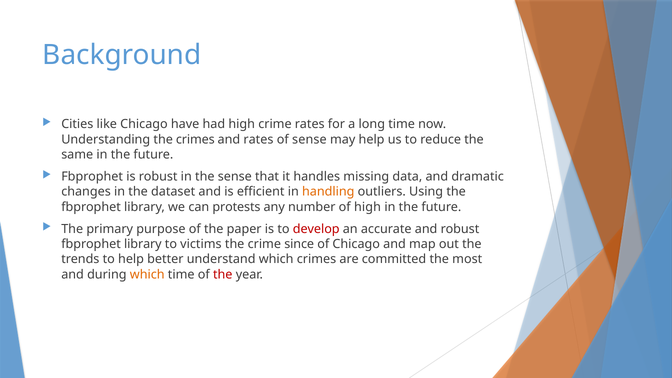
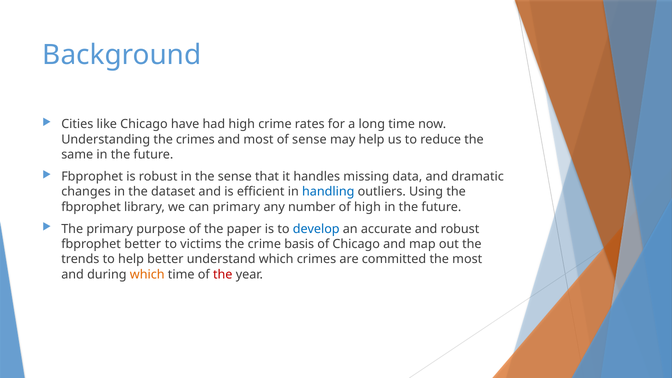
and rates: rates -> most (258, 139)
handling colour: orange -> blue (328, 192)
can protests: protests -> primary (236, 207)
develop colour: red -> blue (316, 229)
library: library -> better (143, 244)
since: since -> basis (299, 244)
